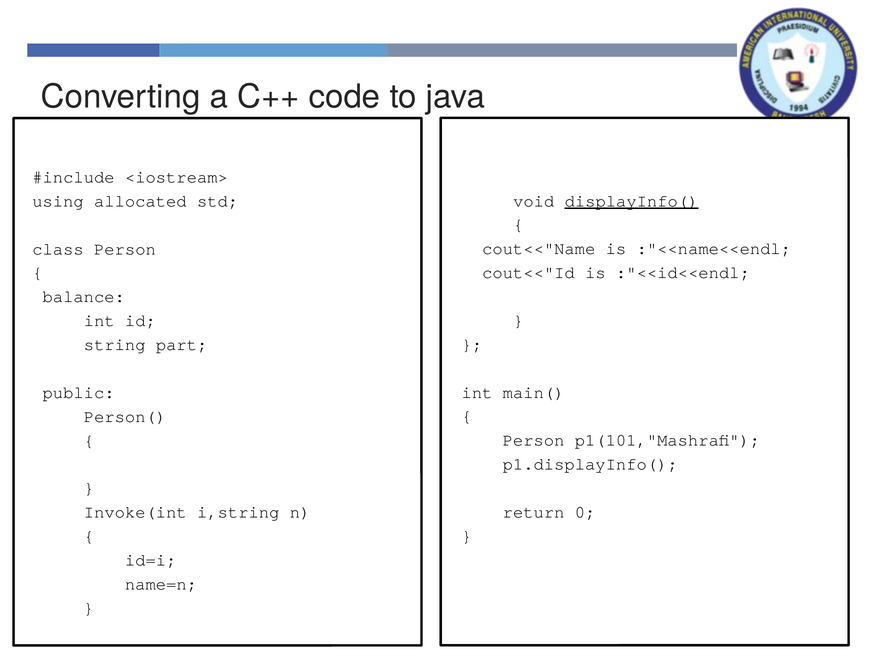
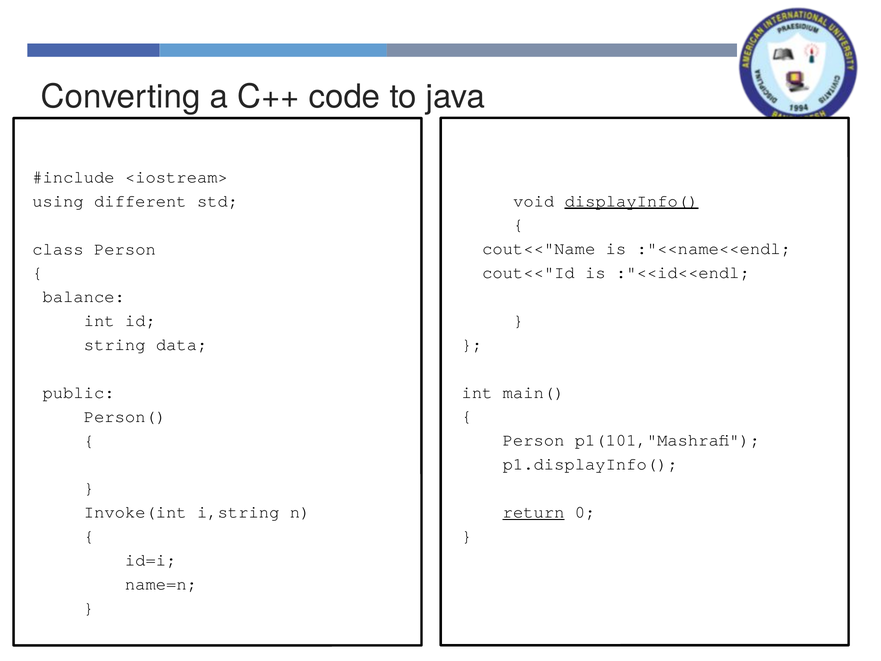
allocated: allocated -> different (140, 201)
part: part -> data (182, 345)
return underline: none -> present (534, 512)
